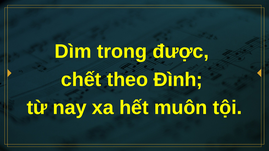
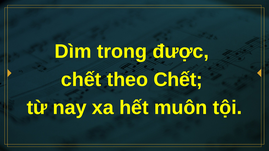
theo Đình: Đình -> Chết (178, 80)
